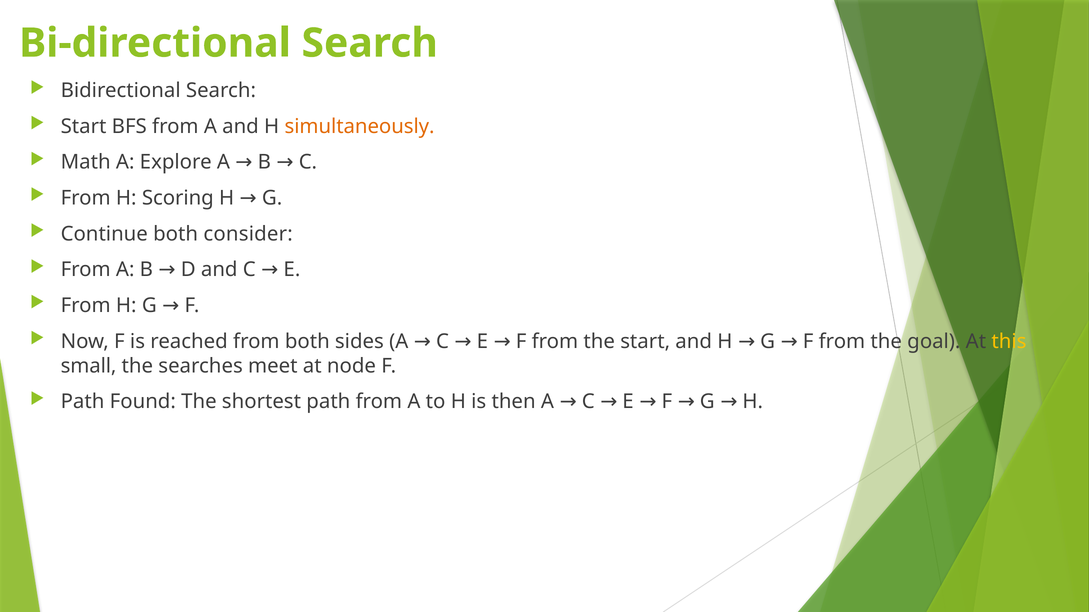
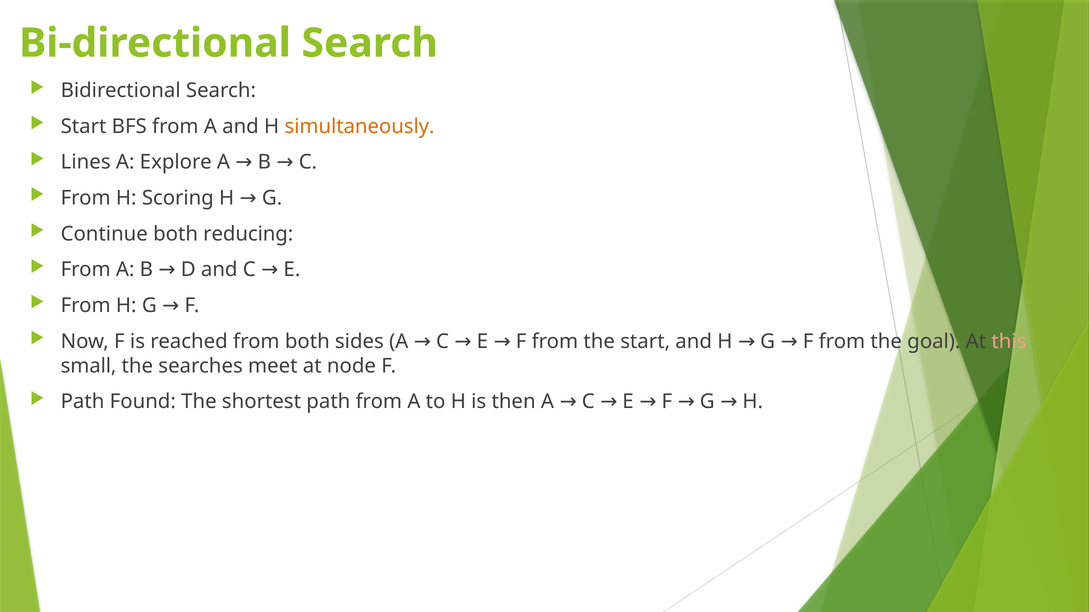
Math: Math -> Lines (86, 162)
consider: consider -> reducing (248, 234)
this colour: yellow -> pink (1009, 342)
